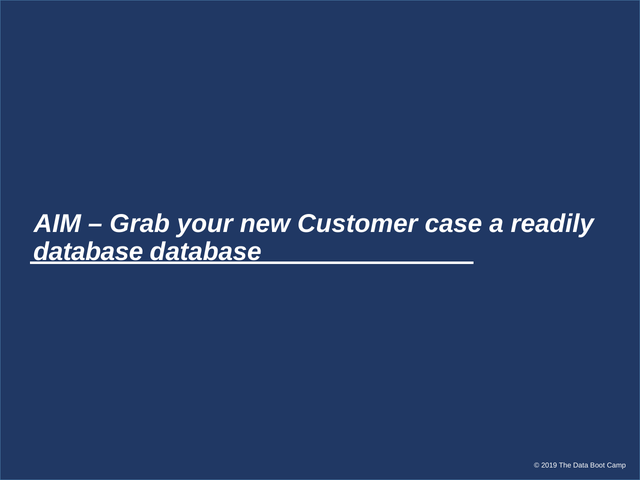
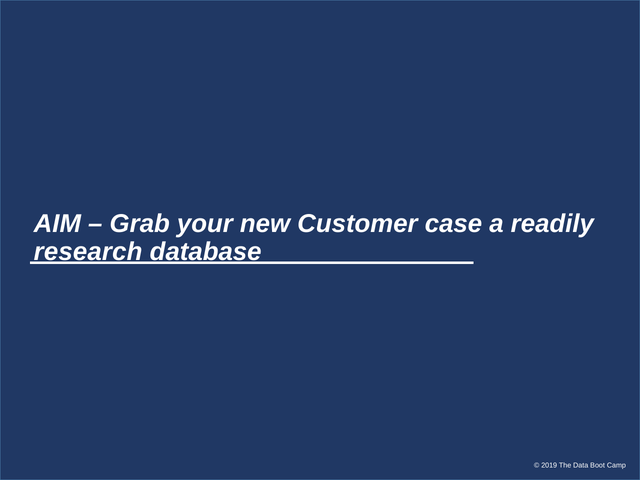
database: database -> research (88, 252)
